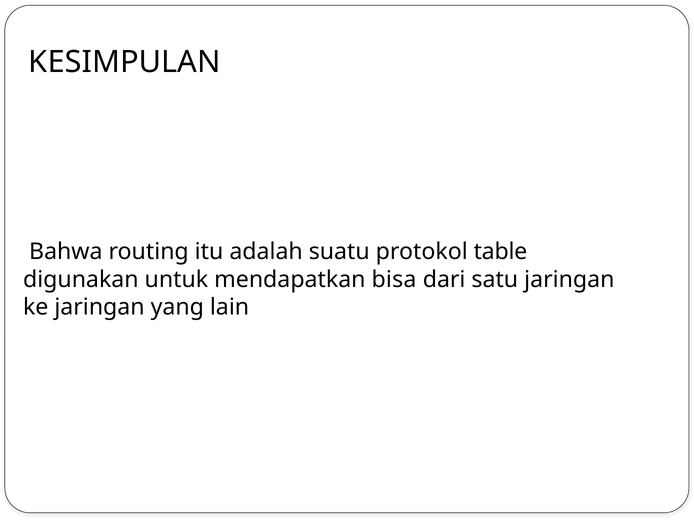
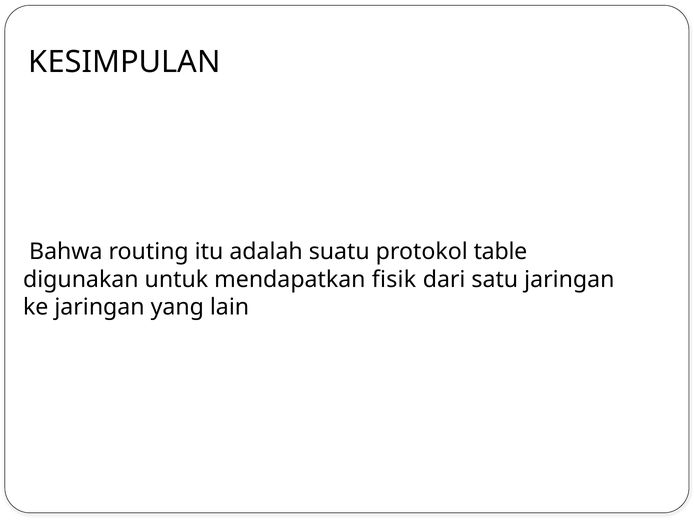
bisa: bisa -> fisik (394, 280)
